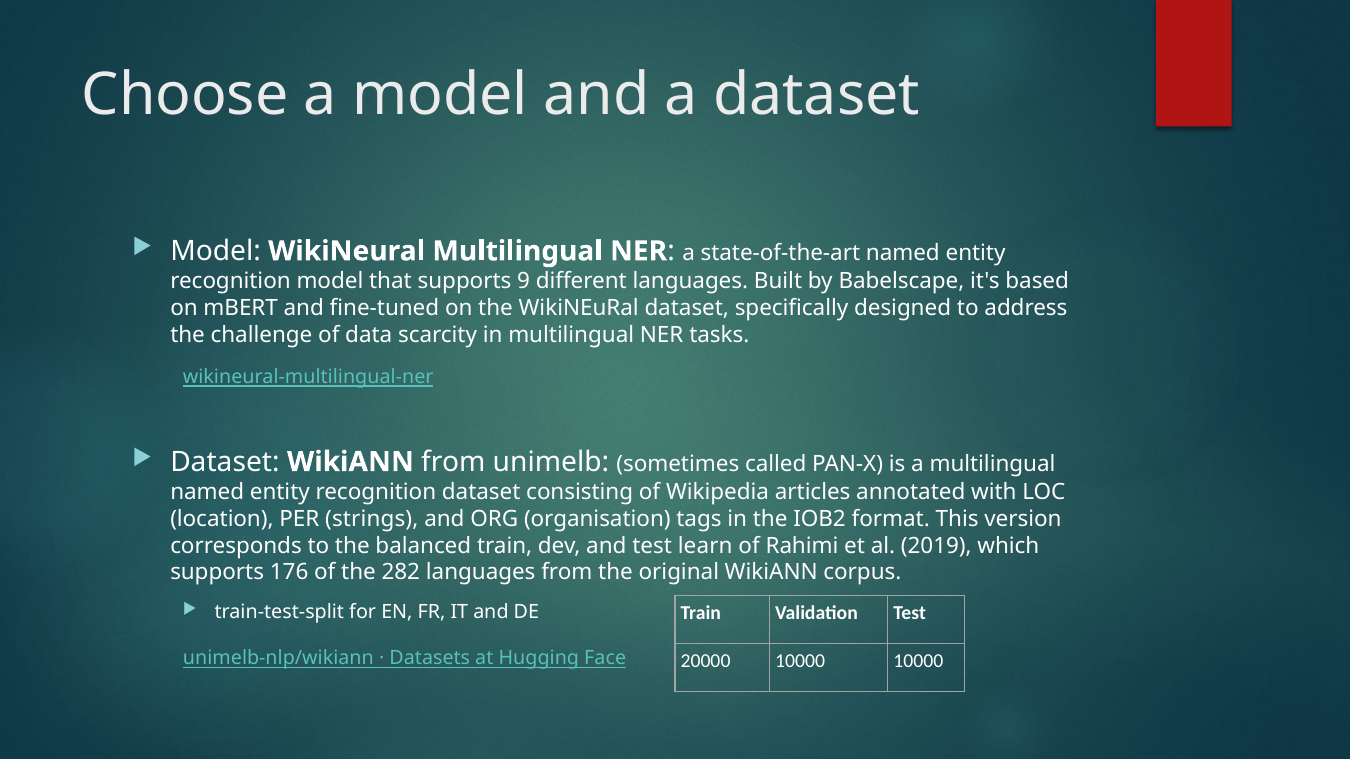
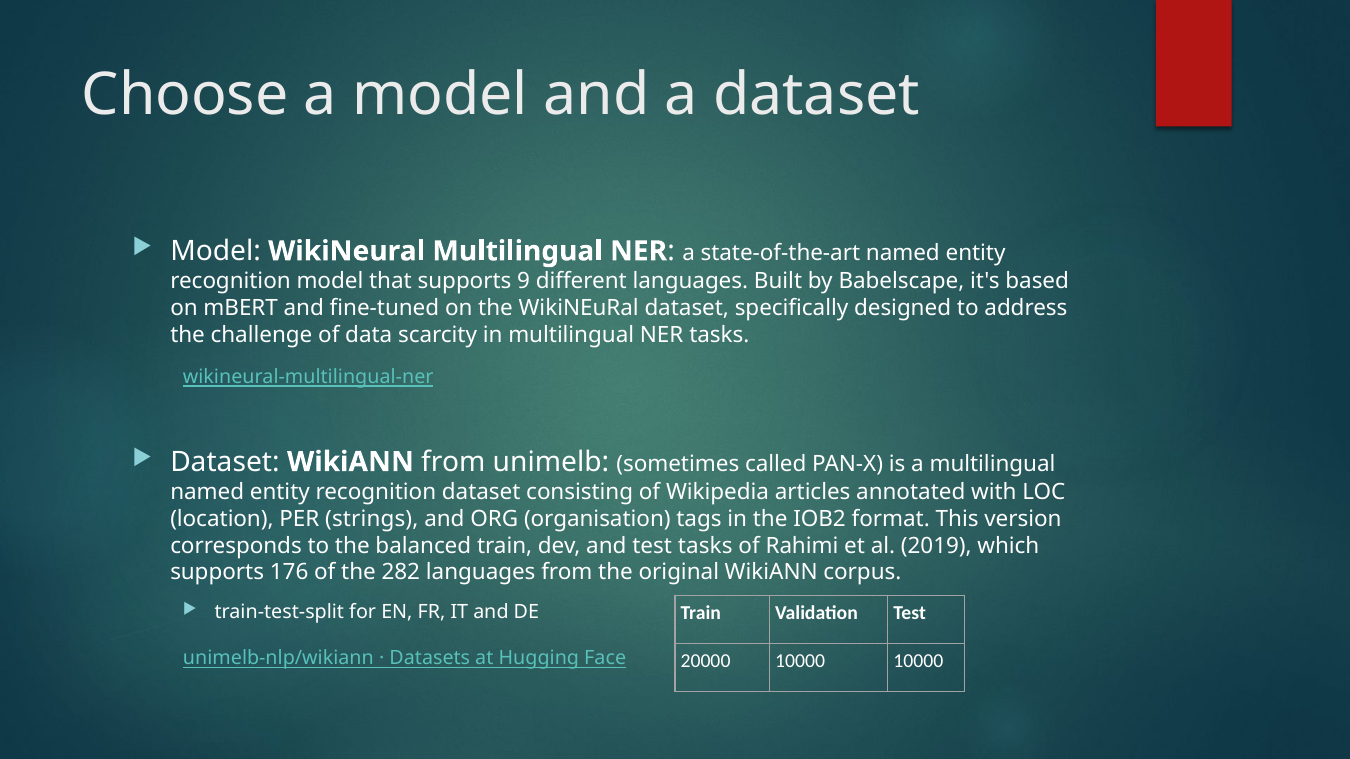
test learn: learn -> tasks (705, 546)
